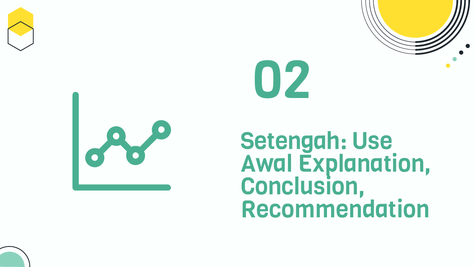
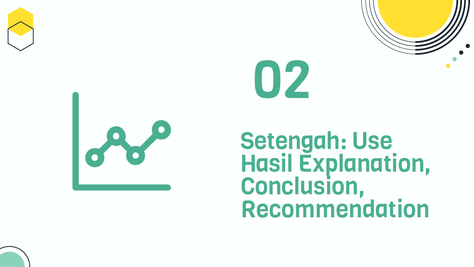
Awal: Awal -> Hasil (267, 164)
